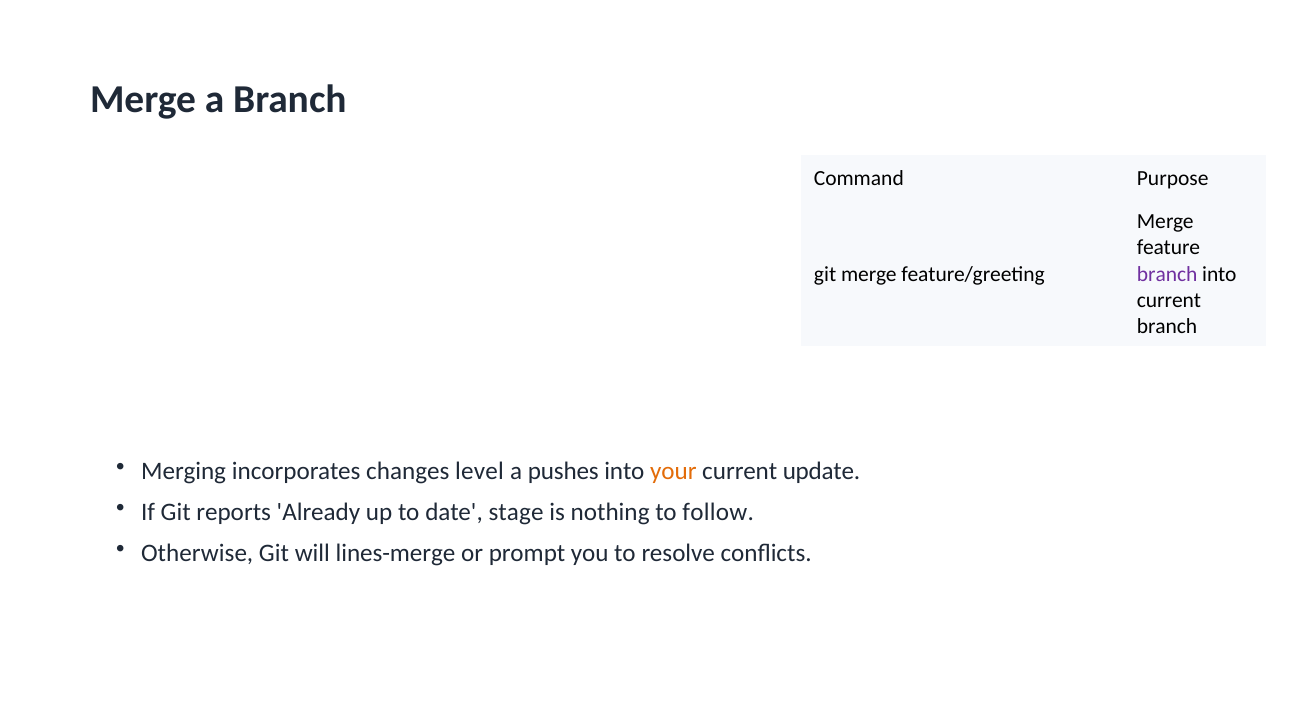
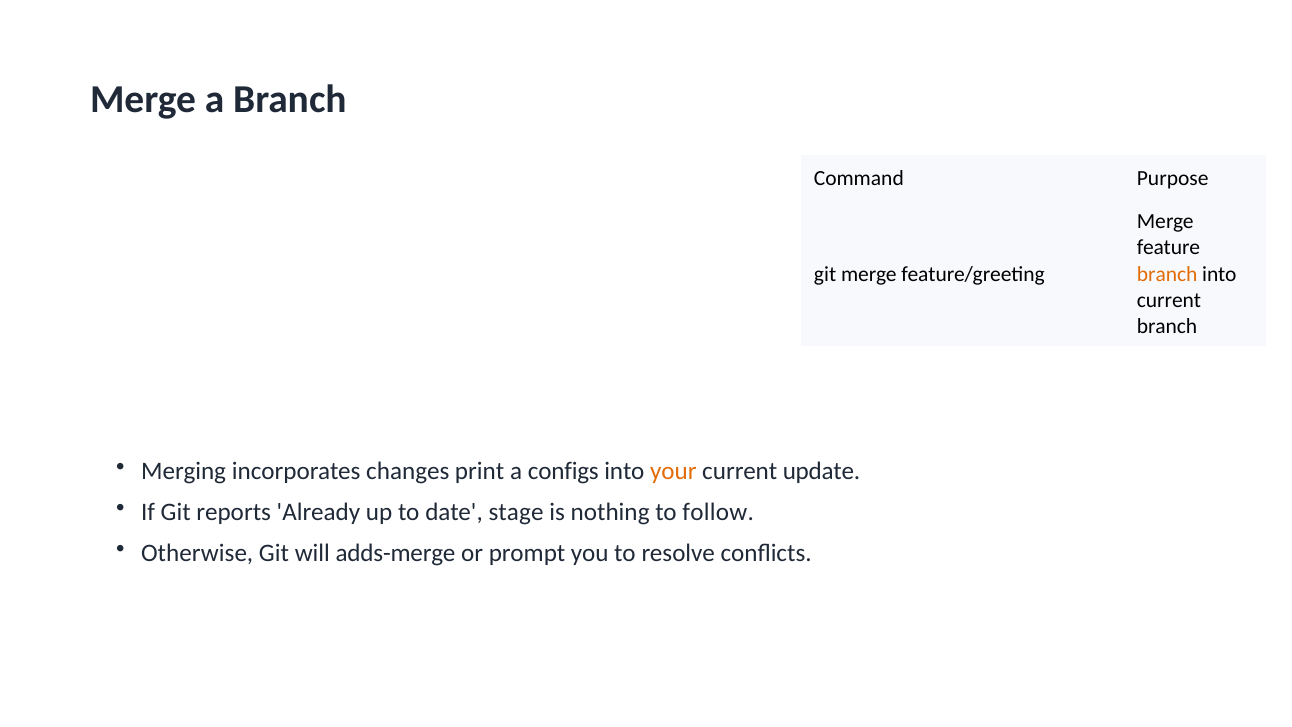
branch colour: purple -> orange (1167, 274)
level: level -> print (480, 471)
pushes: pushes -> configs (563, 471)
lines-merge: lines-merge -> adds-merge (396, 553)
